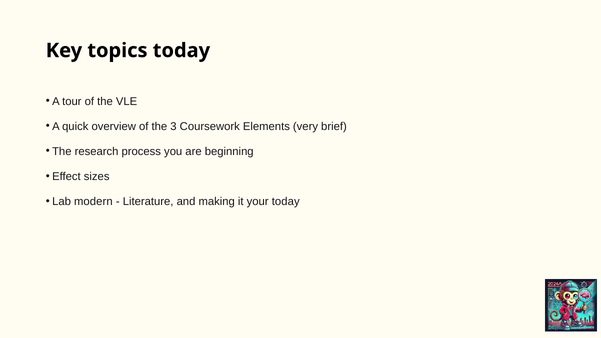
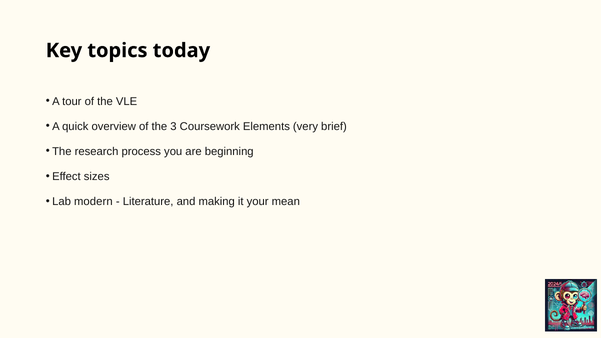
your today: today -> mean (286, 201)
